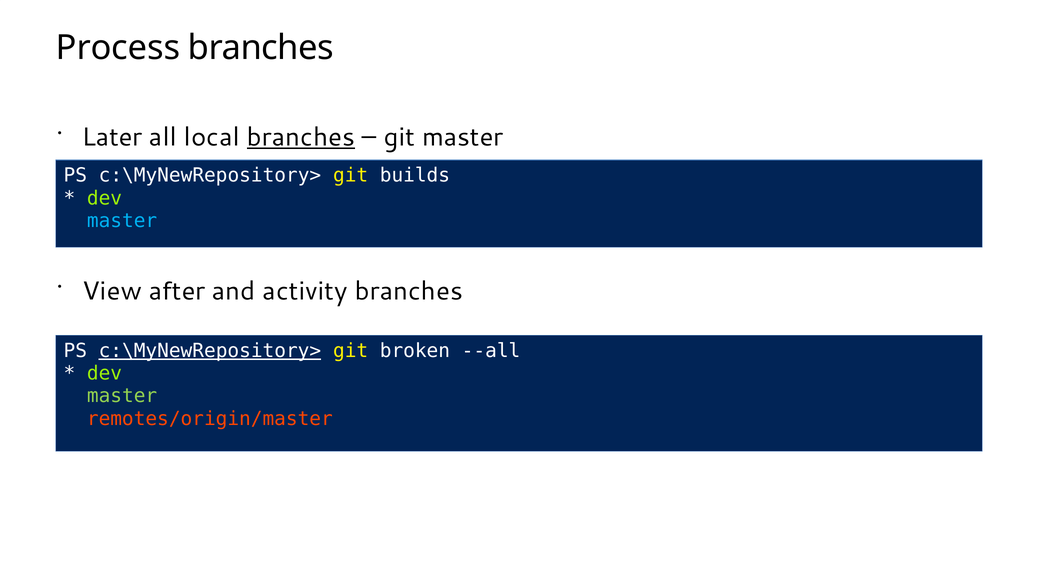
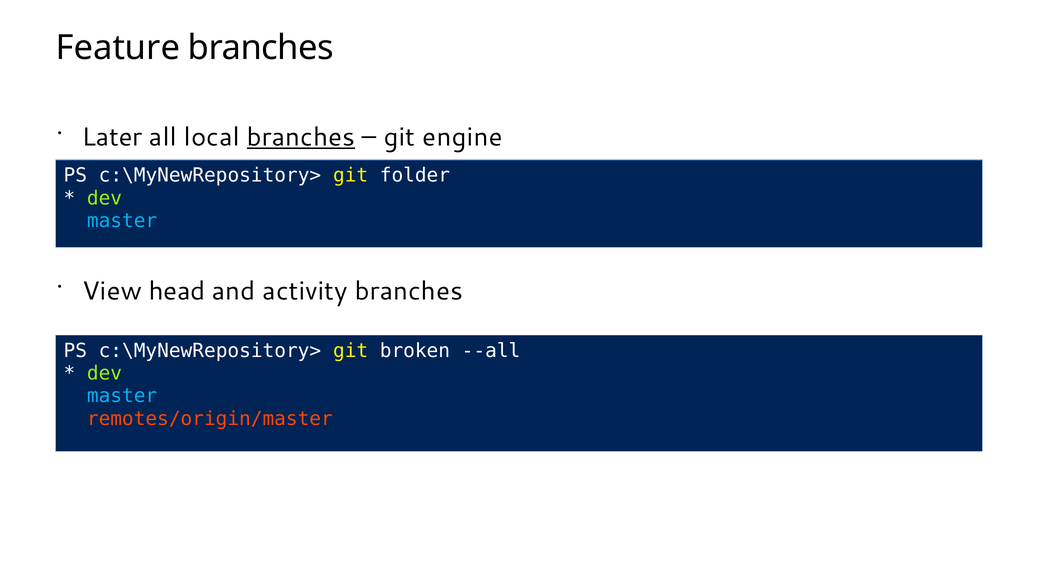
Process: Process -> Feature (118, 48)
git master: master -> engine (463, 137)
builds: builds -> folder (415, 175)
after: after -> head (177, 291)
c:\MyNewRepository> underline: present -> none (210, 351)
master colour: light green -> light blue (122, 396)
